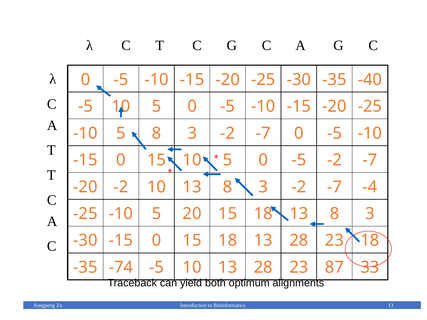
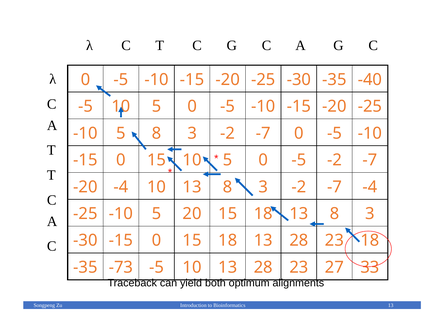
-20 -2: -2 -> -4 (121, 187)
-74: -74 -> -73 (121, 268)
87: 87 -> 27 (334, 268)
